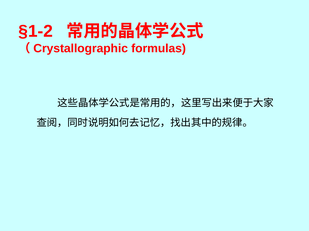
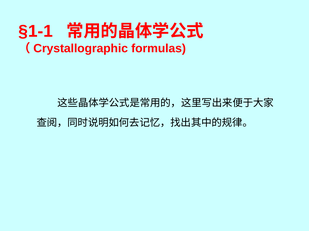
§1-2: §1-2 -> §1-1 (36, 31)
